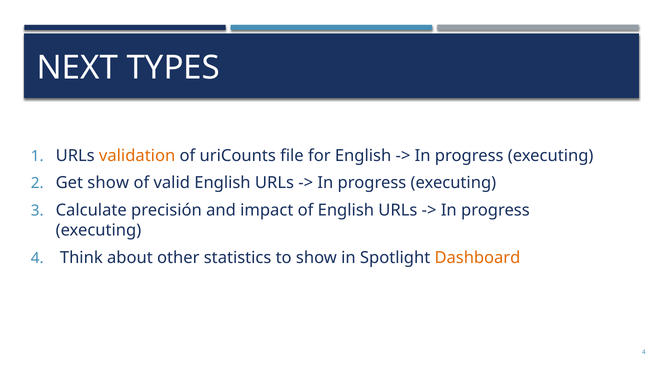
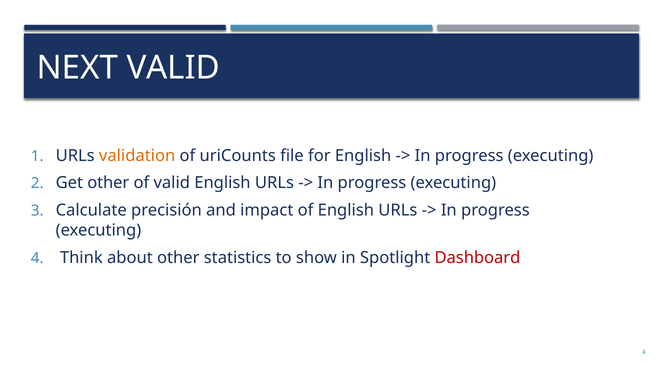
NEXT TYPES: TYPES -> VALID (173, 68)
Get show: show -> other (108, 183)
Dashboard colour: orange -> red (477, 258)
